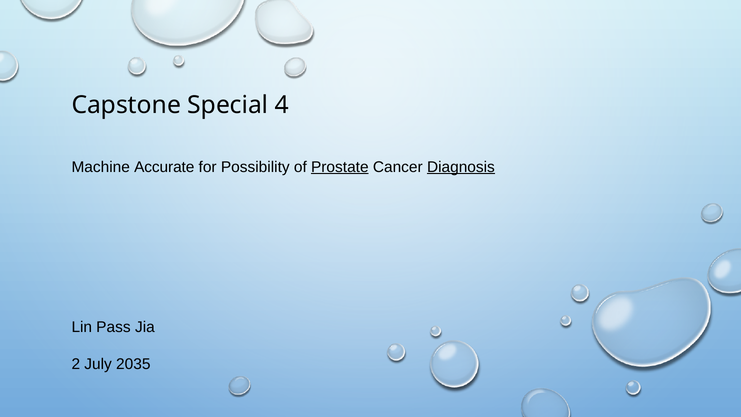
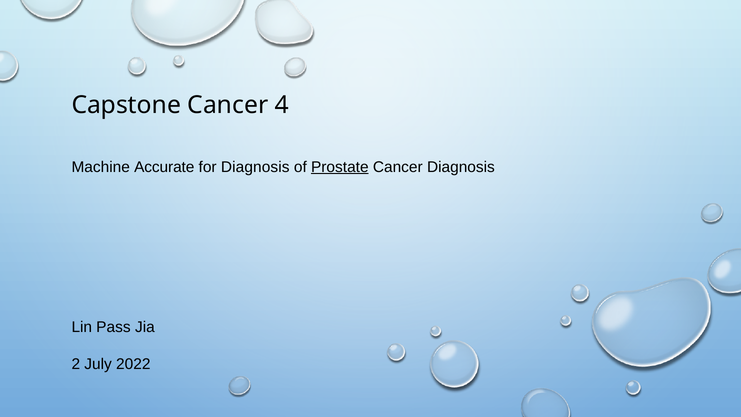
Capstone Special: Special -> Cancer (228, 105)
for Possibility: Possibility -> Diagnosis (255, 167)
Diagnosis underline: present -> none (461, 167)
2035: 2035 -> 2022 (133, 364)
